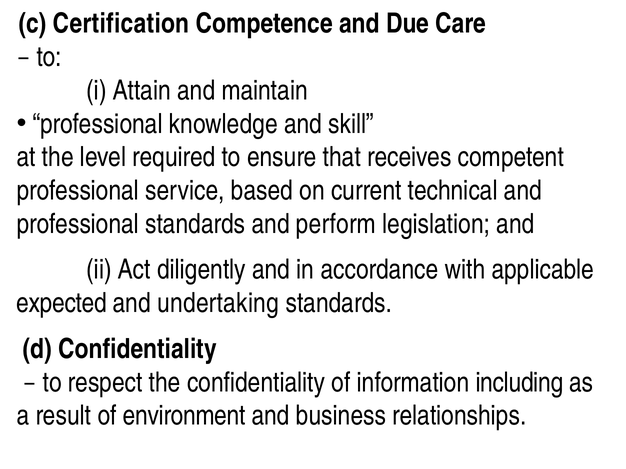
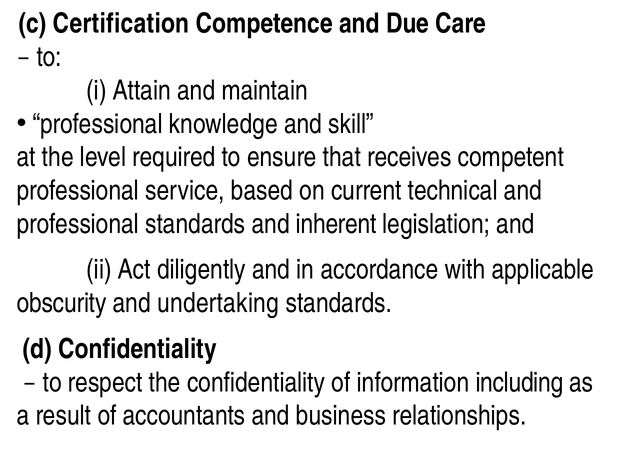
perform: perform -> inherent (336, 224)
expected: expected -> obscurity (62, 303)
environment: environment -> accountants (184, 416)
